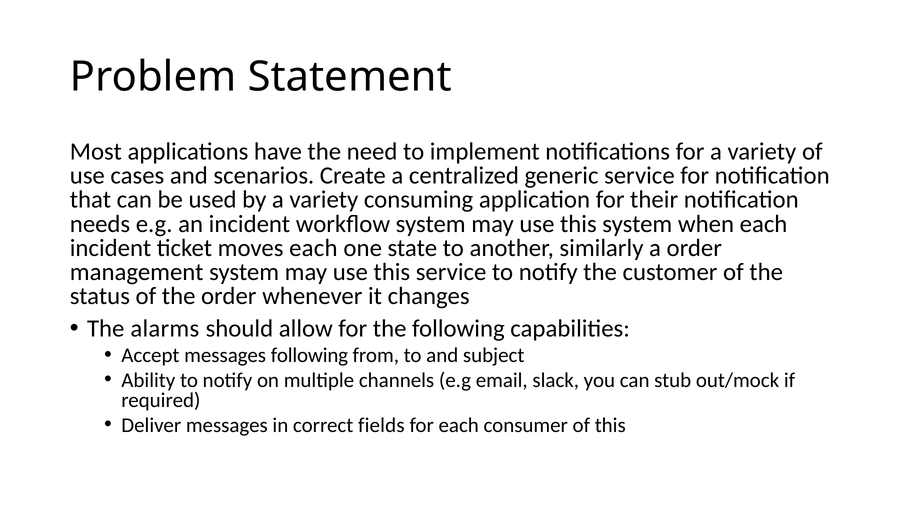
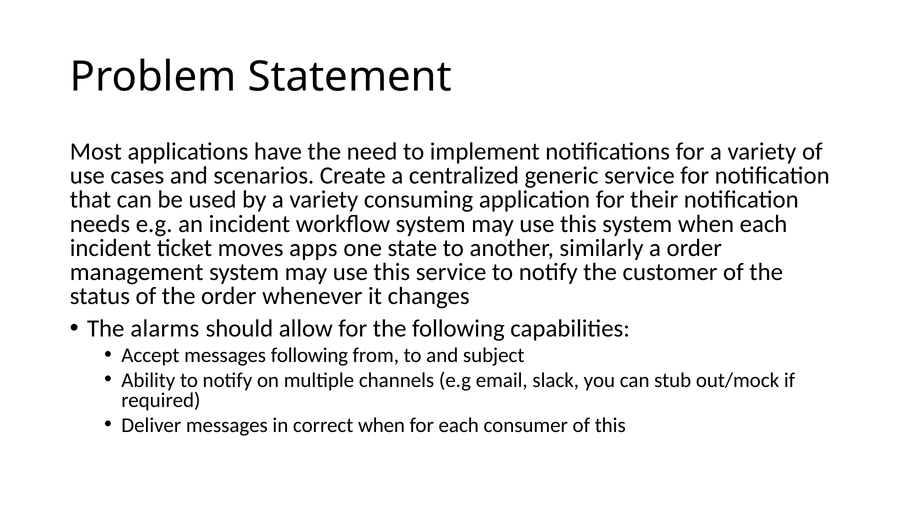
moves each: each -> apps (313, 248)
correct fields: fields -> when (382, 425)
